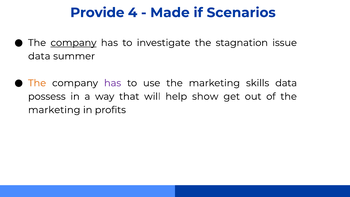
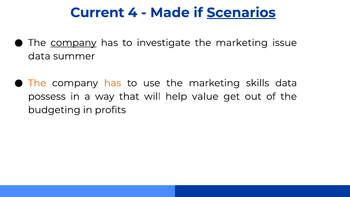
Provide: Provide -> Current (97, 13)
Scenarios underline: none -> present (241, 13)
investigate the stagnation: stagnation -> marketing (242, 43)
has colour: purple -> orange (113, 83)
show: show -> value (205, 96)
marketing: marketing -> budgeting (54, 110)
